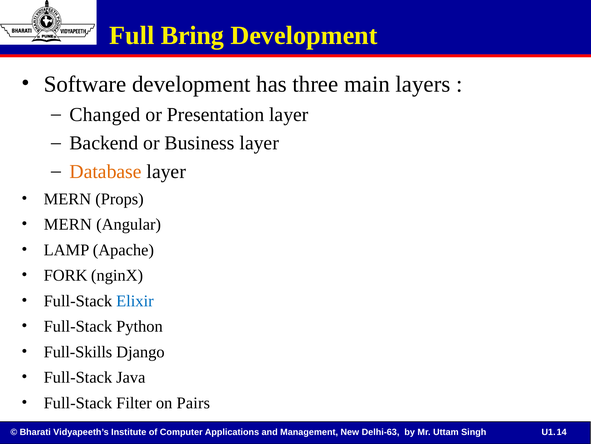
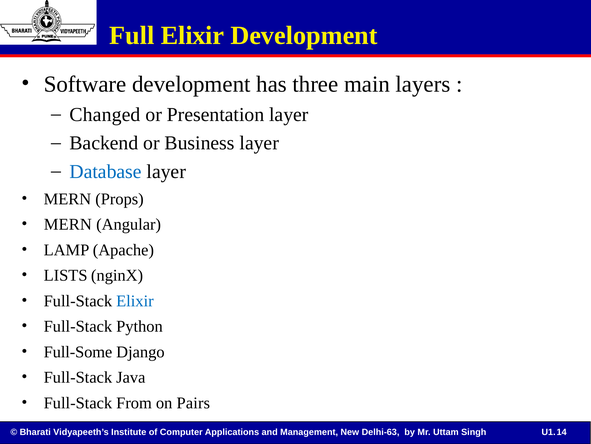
Full Bring: Bring -> Elixir (193, 35)
Database colour: orange -> blue (106, 171)
FORK: FORK -> LISTS (66, 275)
Full-Skills: Full-Skills -> Full-Some (78, 351)
Filter: Filter -> From (134, 402)
